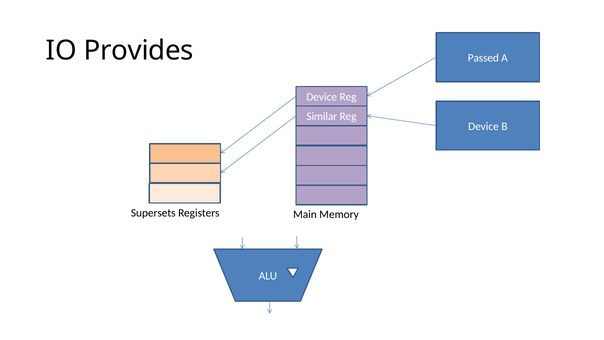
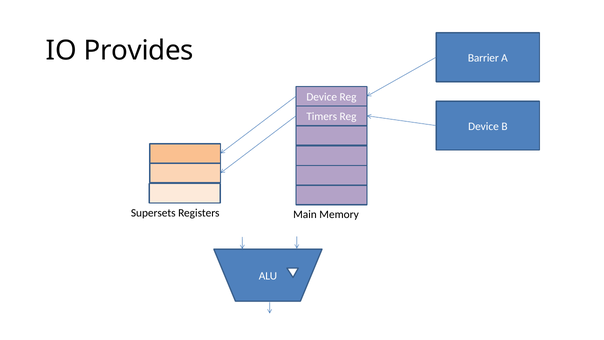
Passed: Passed -> Barrier (483, 58)
Similar: Similar -> Timers (322, 117)
